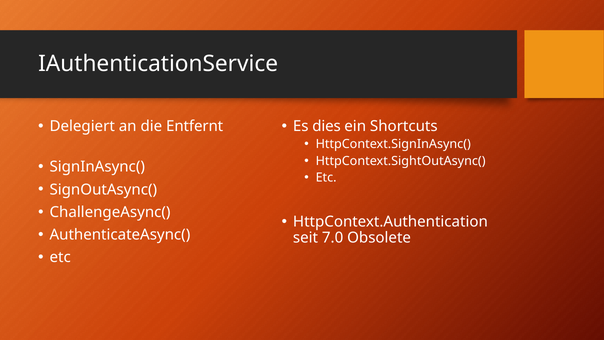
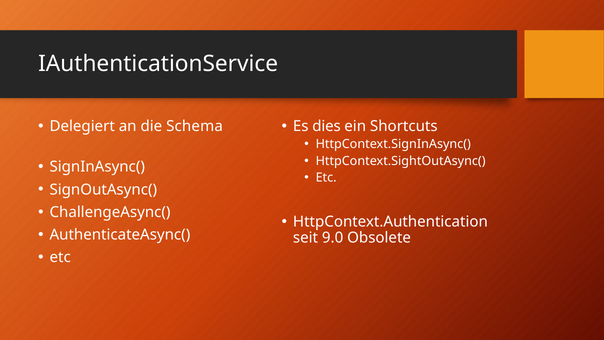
Entfernt: Entfernt -> Schema (195, 126)
7.0: 7.0 -> 9.0 (333, 238)
